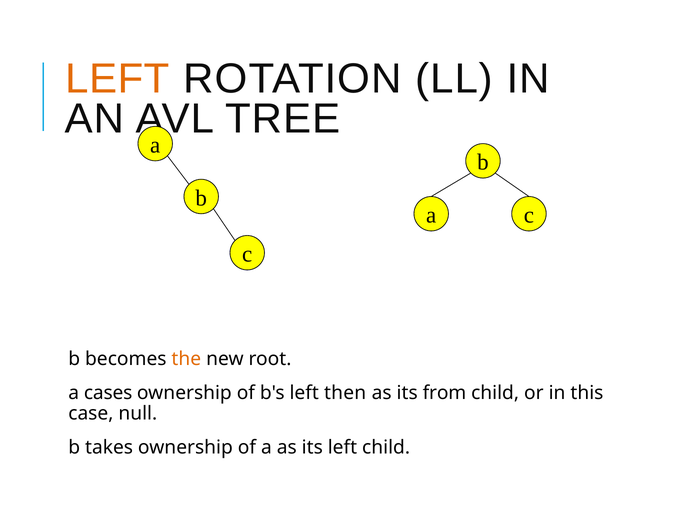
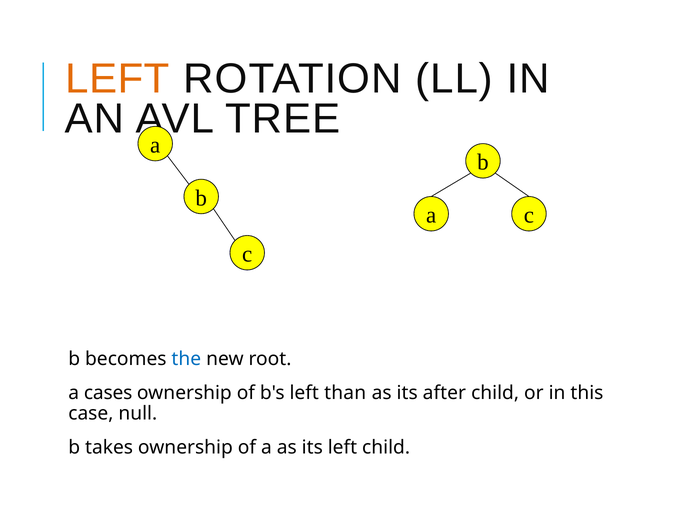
the colour: orange -> blue (186, 359)
then: then -> than (345, 393)
from: from -> after (444, 393)
